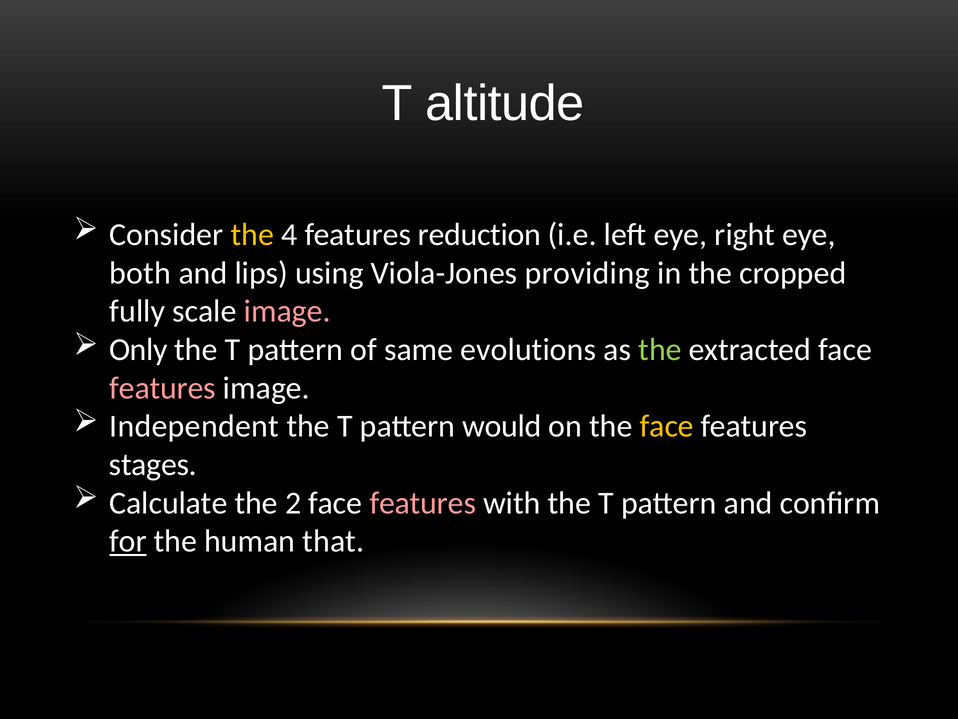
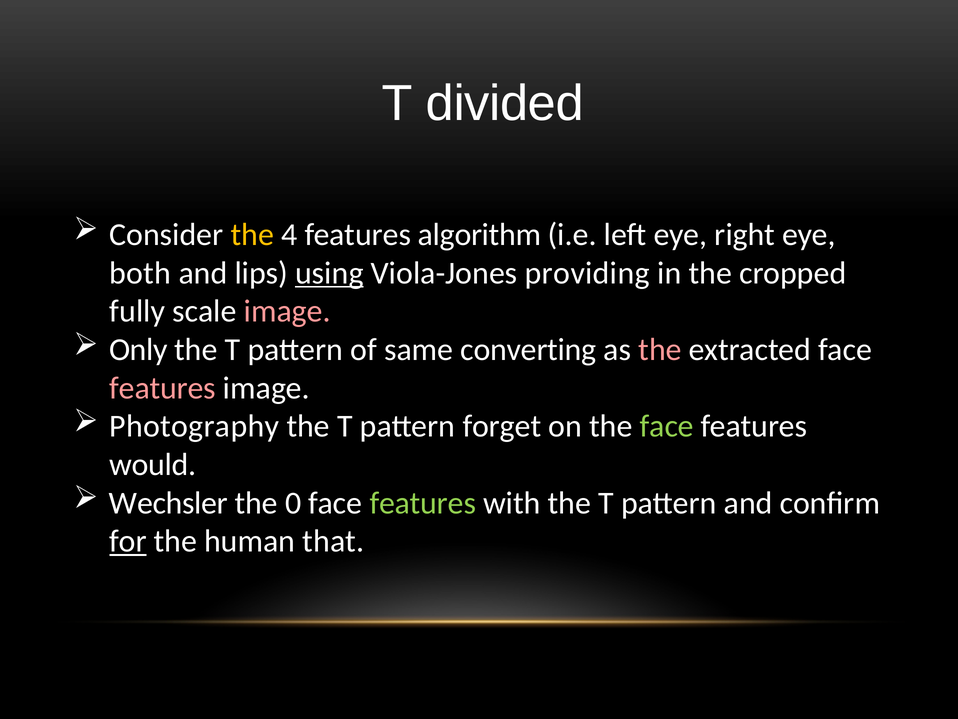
altitude: altitude -> divided (505, 104)
reduction: reduction -> algorithm (479, 234)
using underline: none -> present (329, 273)
evolutions: evolutions -> converting (528, 349)
the colour: light green -> pink (660, 349)
Independent: Independent -> Photography (194, 426)
would: would -> forget (502, 426)
face colour: yellow -> light green (667, 426)
stages: stages -> would (153, 464)
Calculate: Calculate -> Wechsler (168, 503)
2: 2 -> 0 (293, 503)
features colour: pink -> light green (423, 503)
